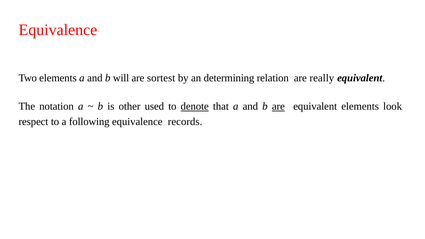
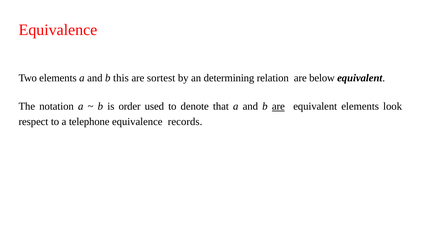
will: will -> this (121, 78)
really: really -> below (322, 78)
other: other -> order (130, 106)
denote underline: present -> none (195, 106)
following: following -> telephone (89, 122)
